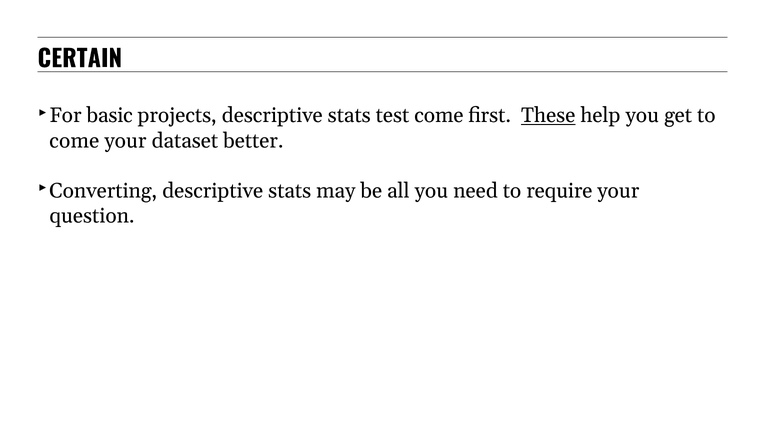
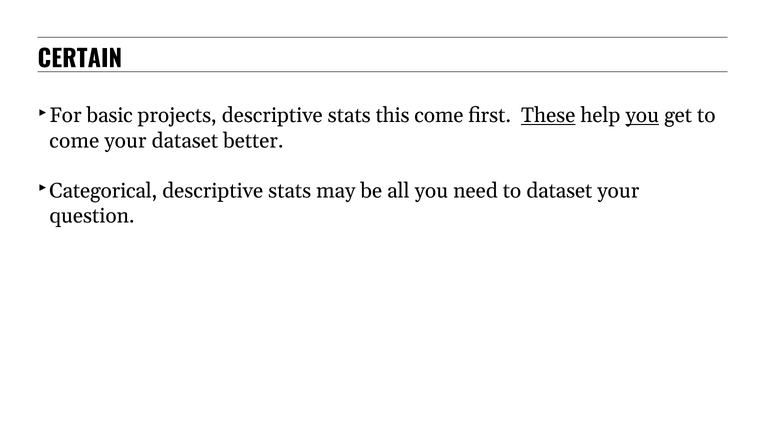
test: test -> this (393, 116)
you underline: none -> present (642, 116)
Converting: Converting -> Categorical (103, 191)
to require: require -> dataset (559, 191)
